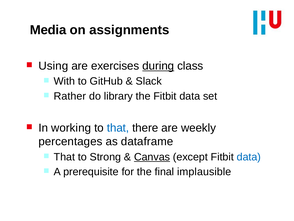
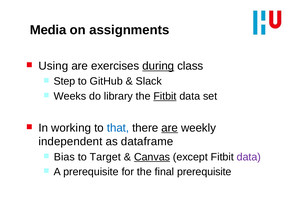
With: With -> Step (64, 81)
Rather: Rather -> Weeks (70, 96)
Fitbit underline: none -> present (165, 96)
are underline: none -> present (170, 128)
percentages: percentages -> independent (70, 141)
That: That -> Bias (64, 157)
Strong: Strong -> Target (105, 157)
data colour: blue -> purple (249, 157)
final implausible: implausible -> prerequisite (204, 171)
